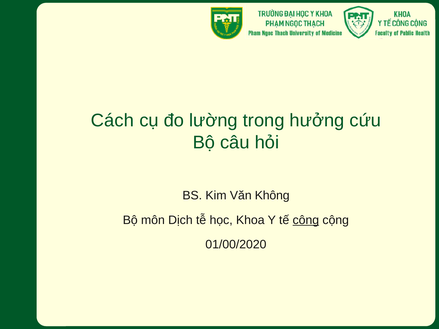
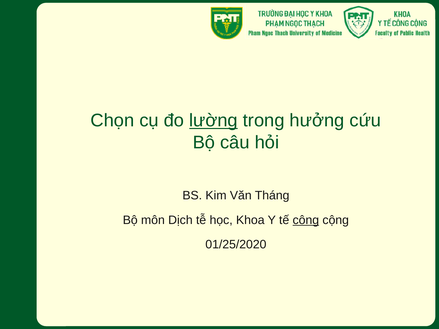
Cách: Cách -> Chọn (112, 121)
lường underline: none -> present (214, 121)
Không: Không -> Tháng (272, 196)
01/00/2020: 01/00/2020 -> 01/25/2020 (236, 245)
